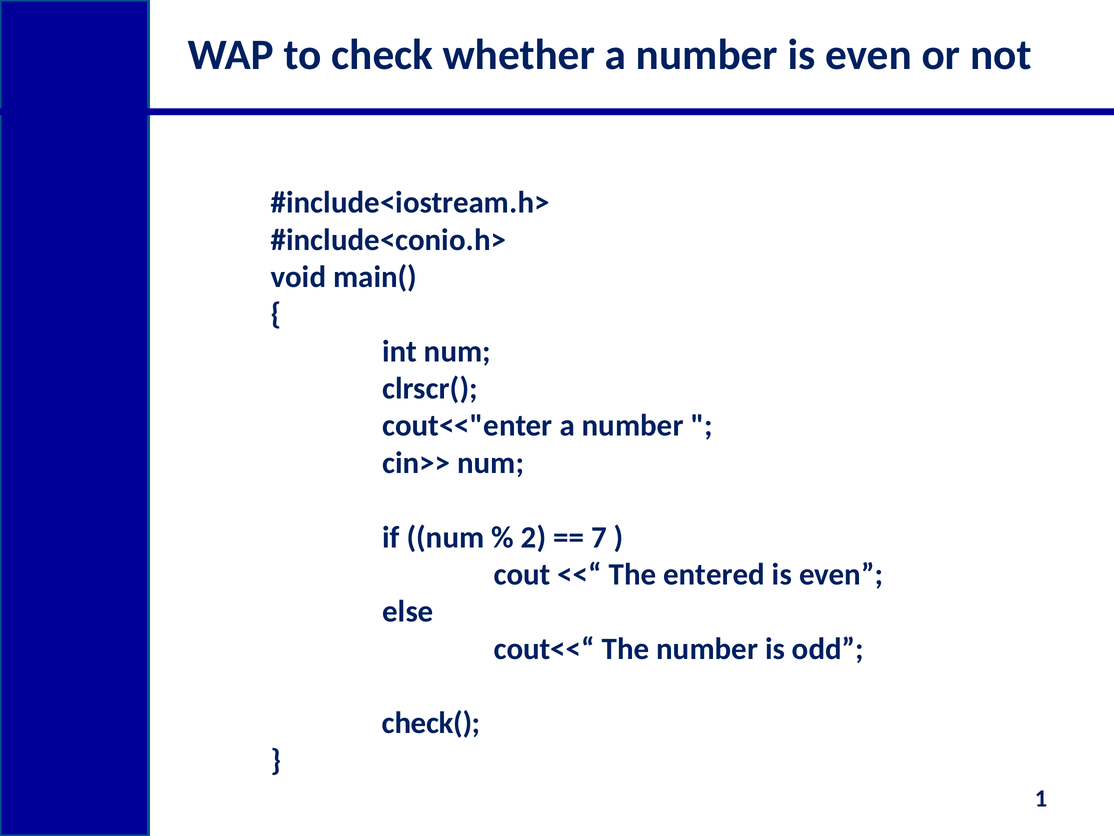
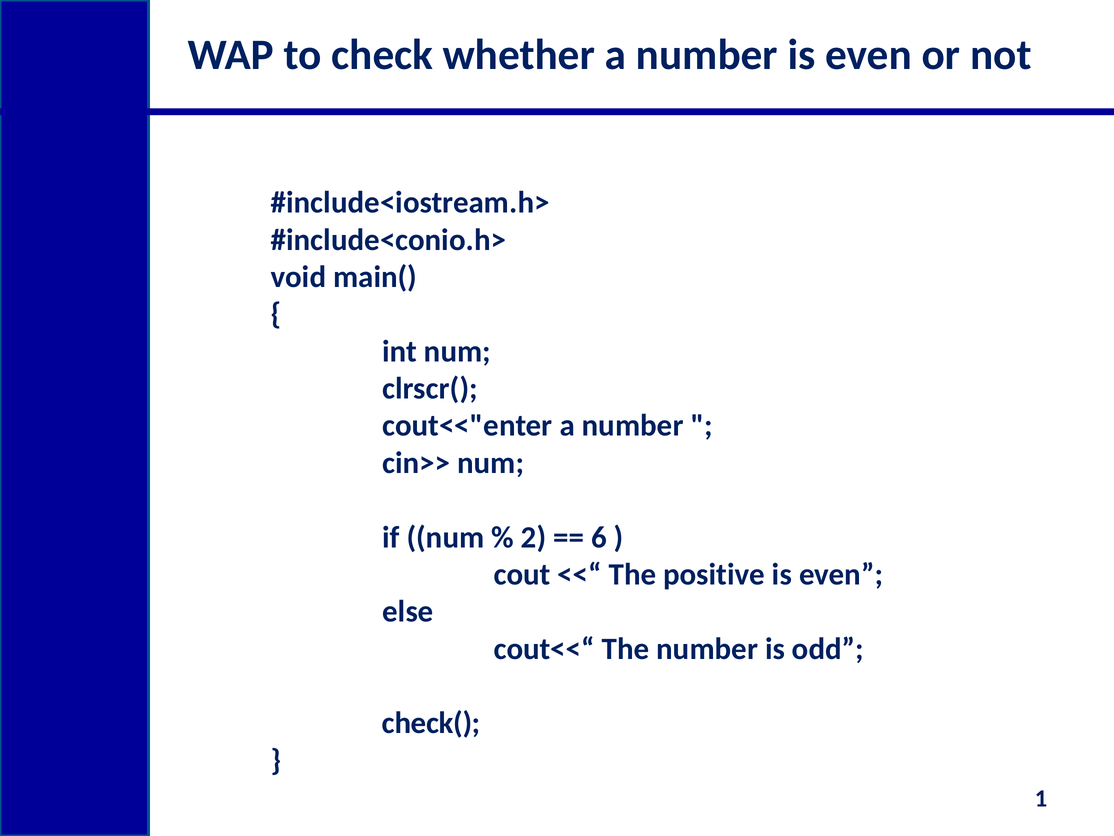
7: 7 -> 6 (599, 537)
entered: entered -> positive (714, 574)
